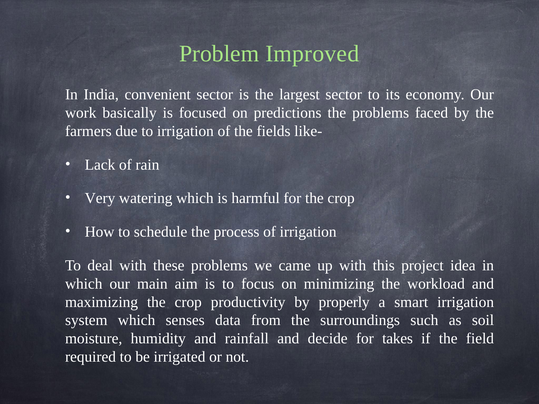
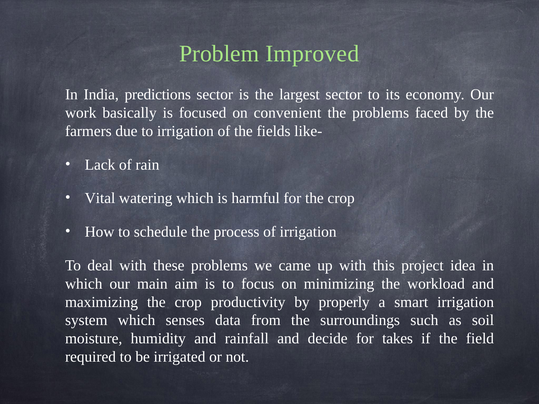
convenient: convenient -> predictions (158, 95)
predictions: predictions -> convenient (288, 113)
Very: Very -> Vital (100, 198)
